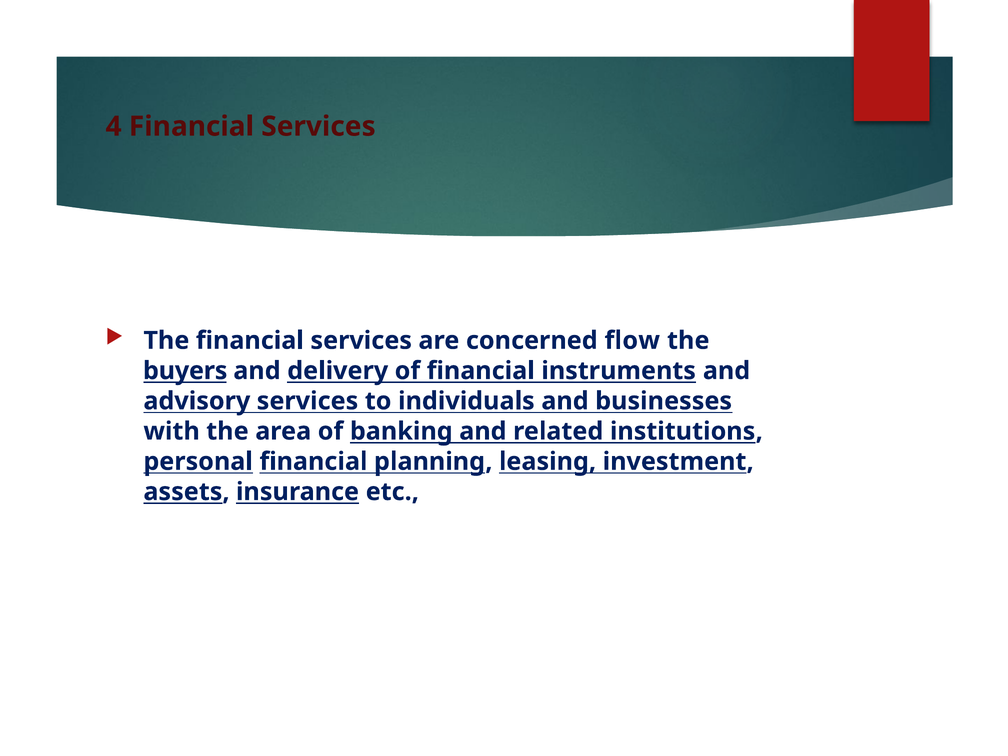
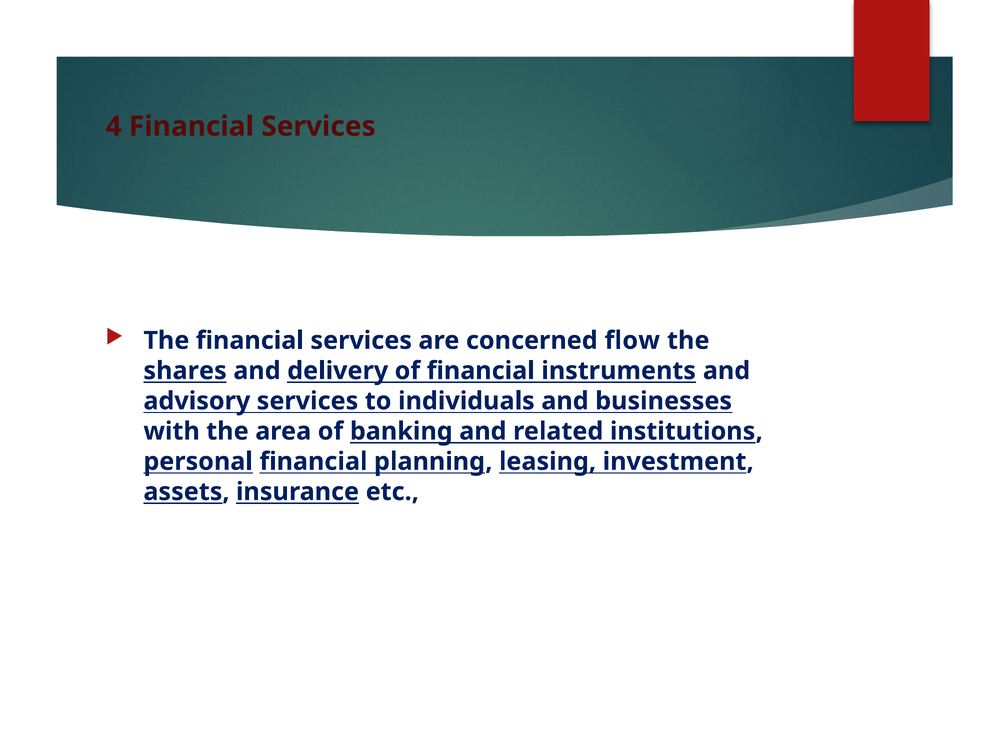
buyers: buyers -> shares (185, 371)
